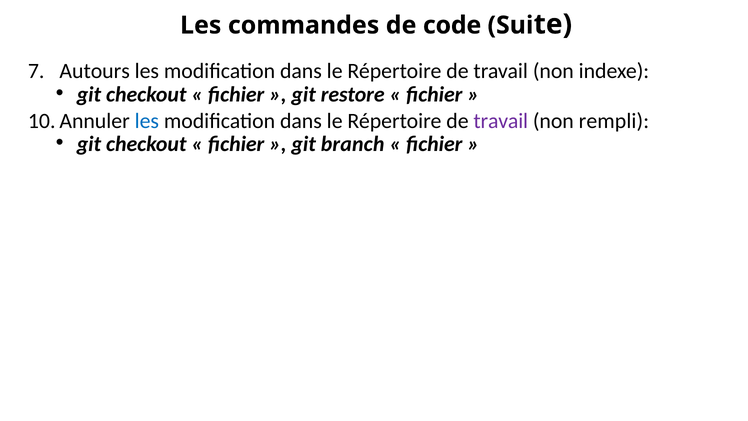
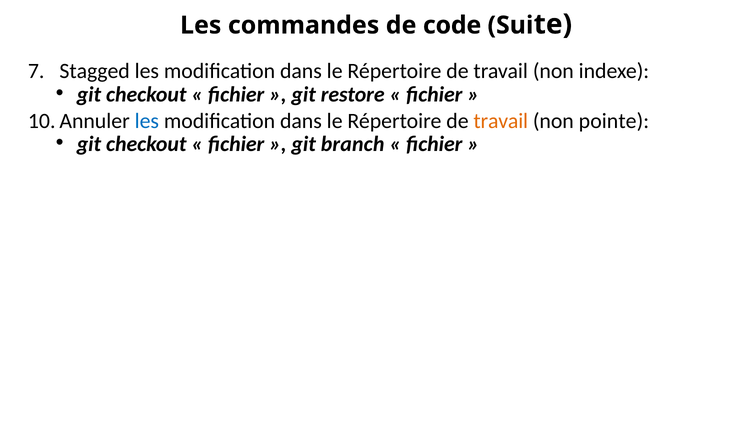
Autours: Autours -> Stagged (95, 71)
travail colour: purple -> orange (501, 121)
rempli: rempli -> pointe (614, 121)
